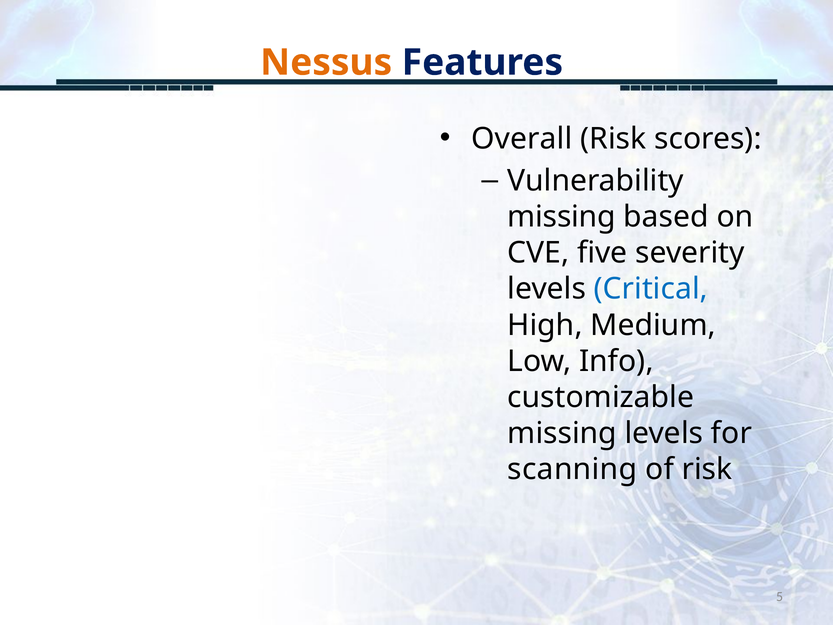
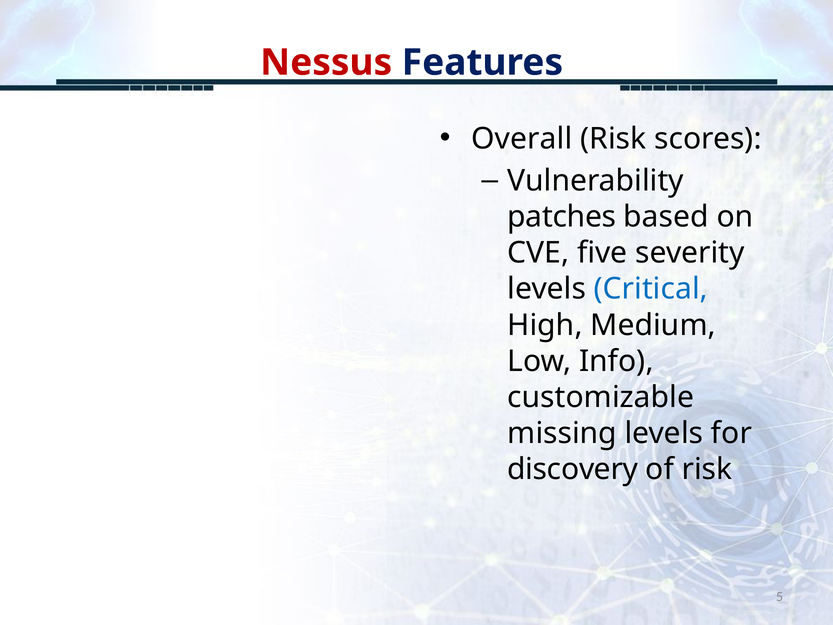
Nessus colour: orange -> red (326, 62)
missing: missing -> patches (562, 217)
scanning: scanning -> discovery (573, 469)
